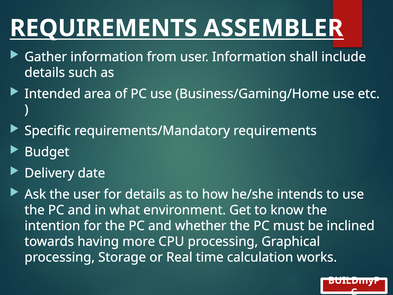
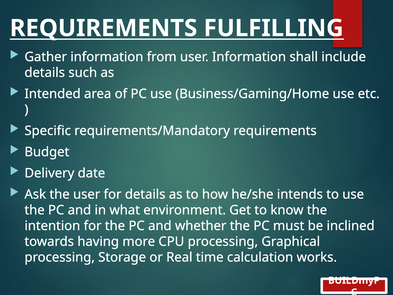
ASSEMBLER: ASSEMBLER -> FULFILLING (274, 28)
